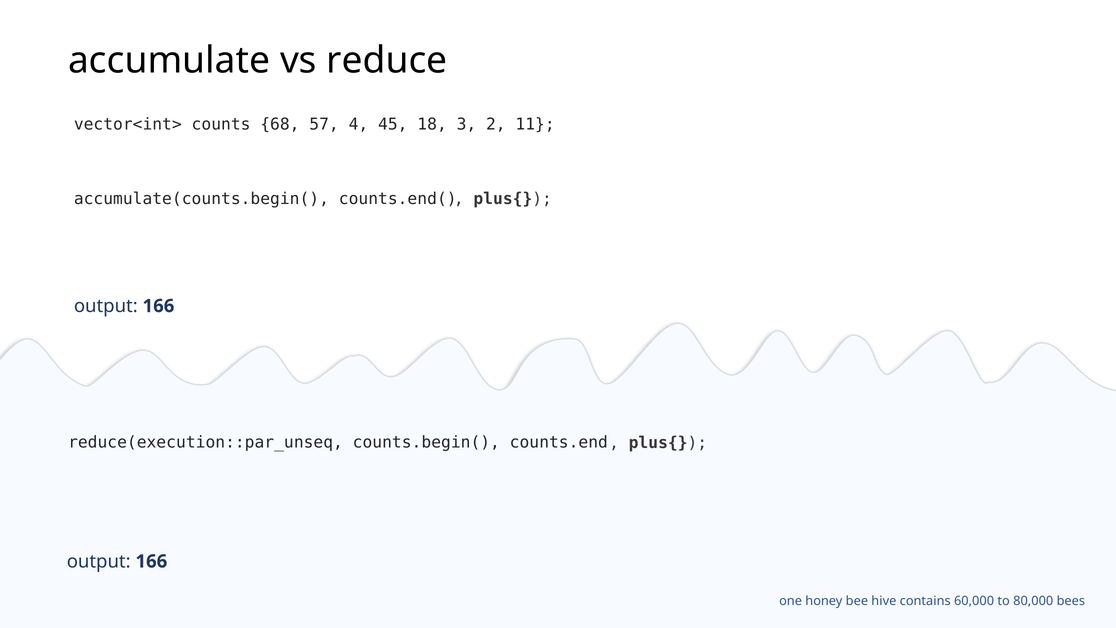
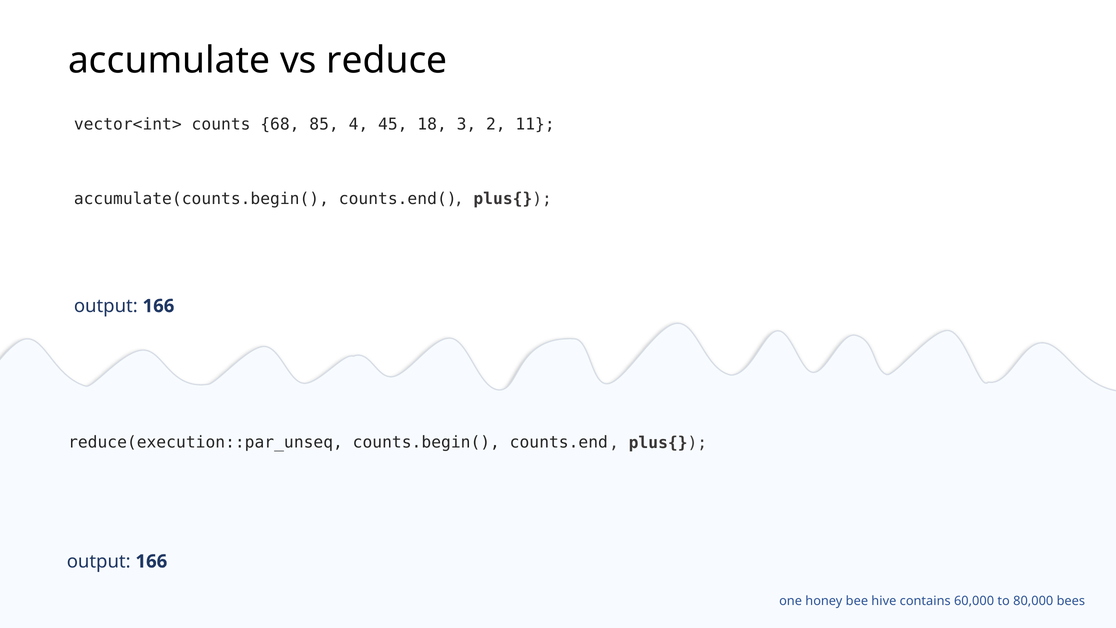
57: 57 -> 85 (324, 124)
